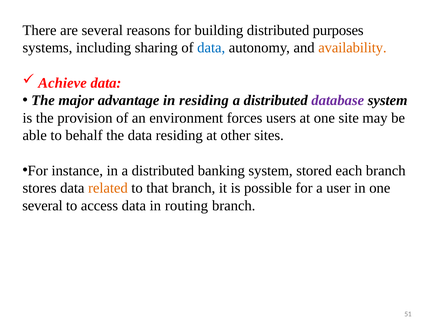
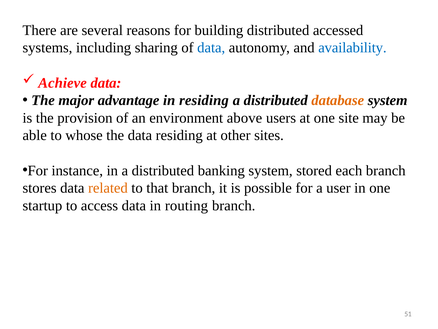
purposes: purposes -> accessed (338, 30)
availability colour: orange -> blue (352, 48)
database colour: purple -> orange (338, 100)
forces: forces -> above (244, 118)
behalf: behalf -> whose (84, 135)
several: several -> startup (42, 205)
